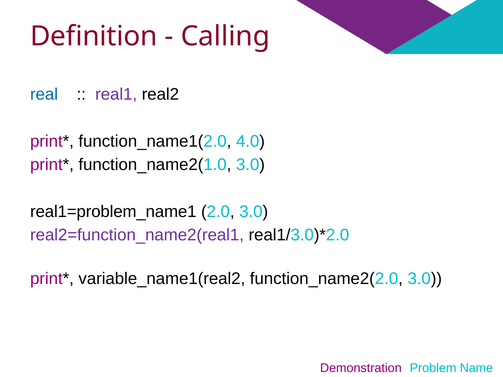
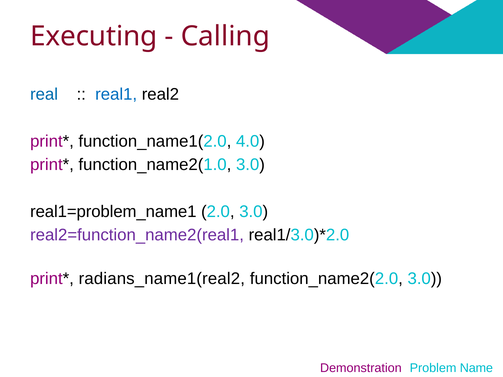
Definition: Definition -> Executing (94, 36)
real1 colour: purple -> blue (116, 94)
variable_name1(real2: variable_name1(real2 -> radians_name1(real2 (162, 279)
